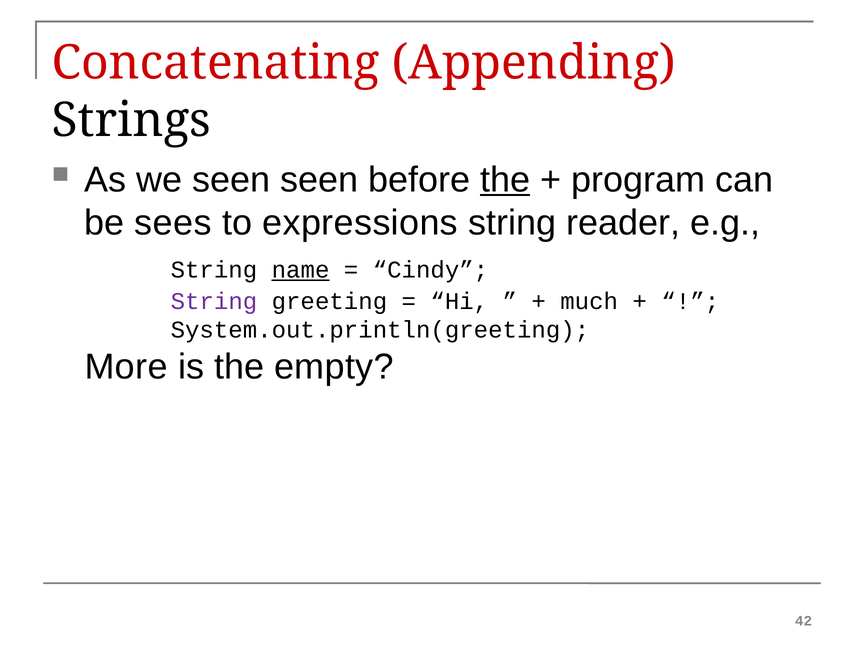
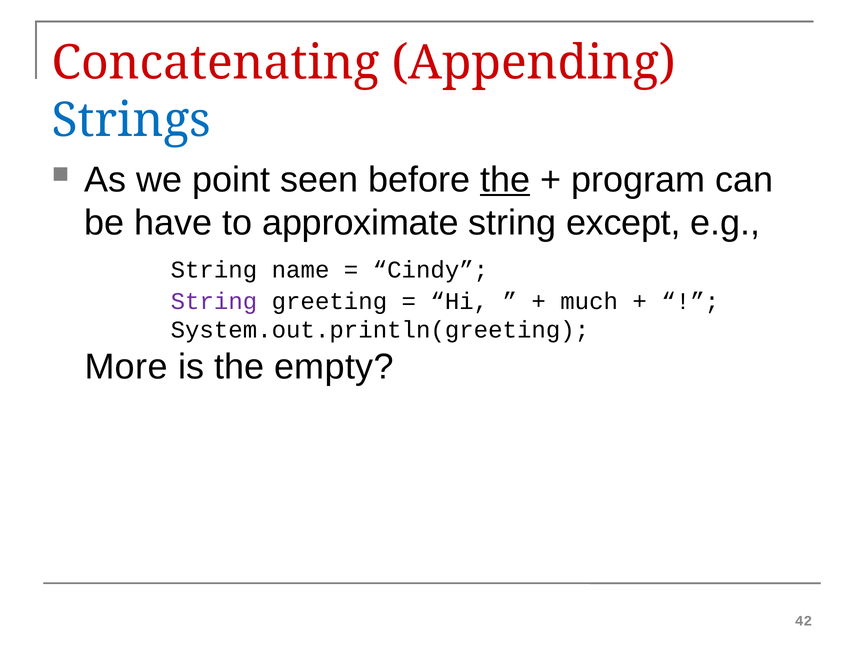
Strings colour: black -> blue (131, 120)
we seen: seen -> point (231, 180)
sees: sees -> have (173, 223)
expressions: expressions -> approximate (360, 223)
reader: reader -> except (623, 223)
name underline: present -> none (301, 270)
